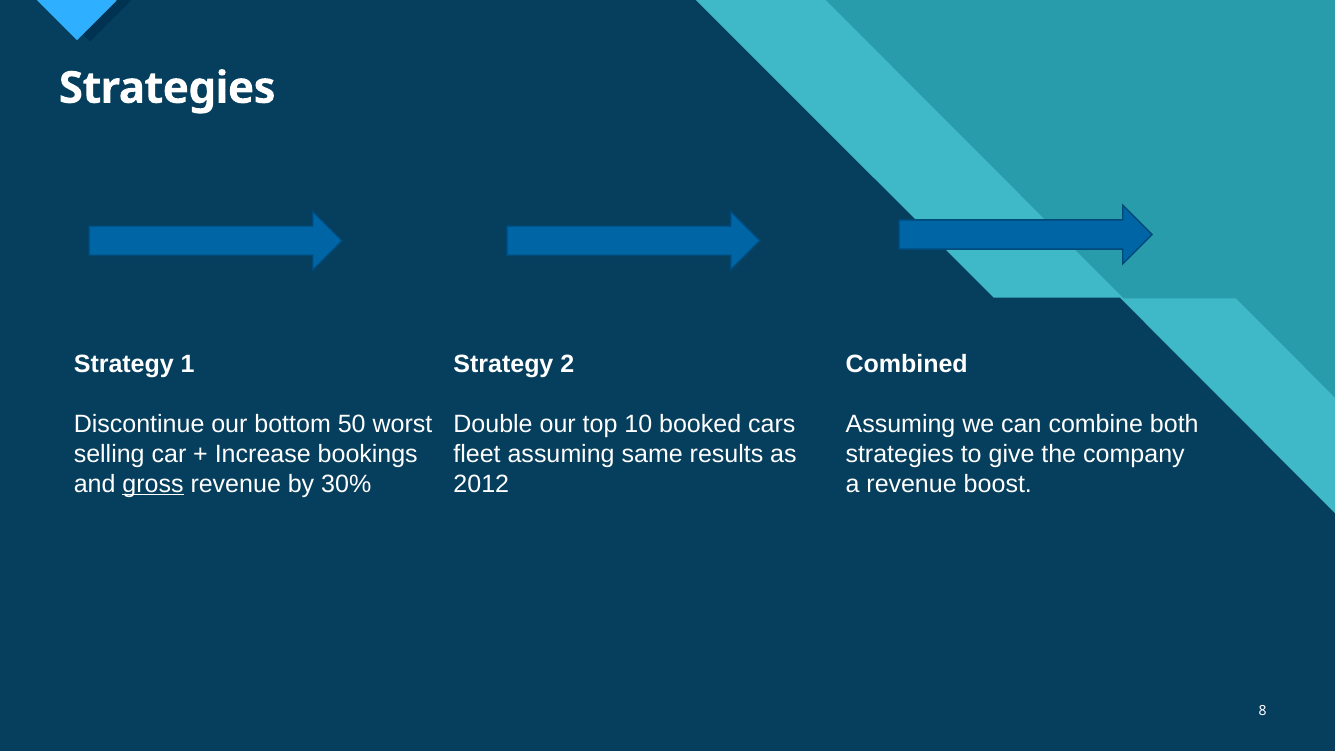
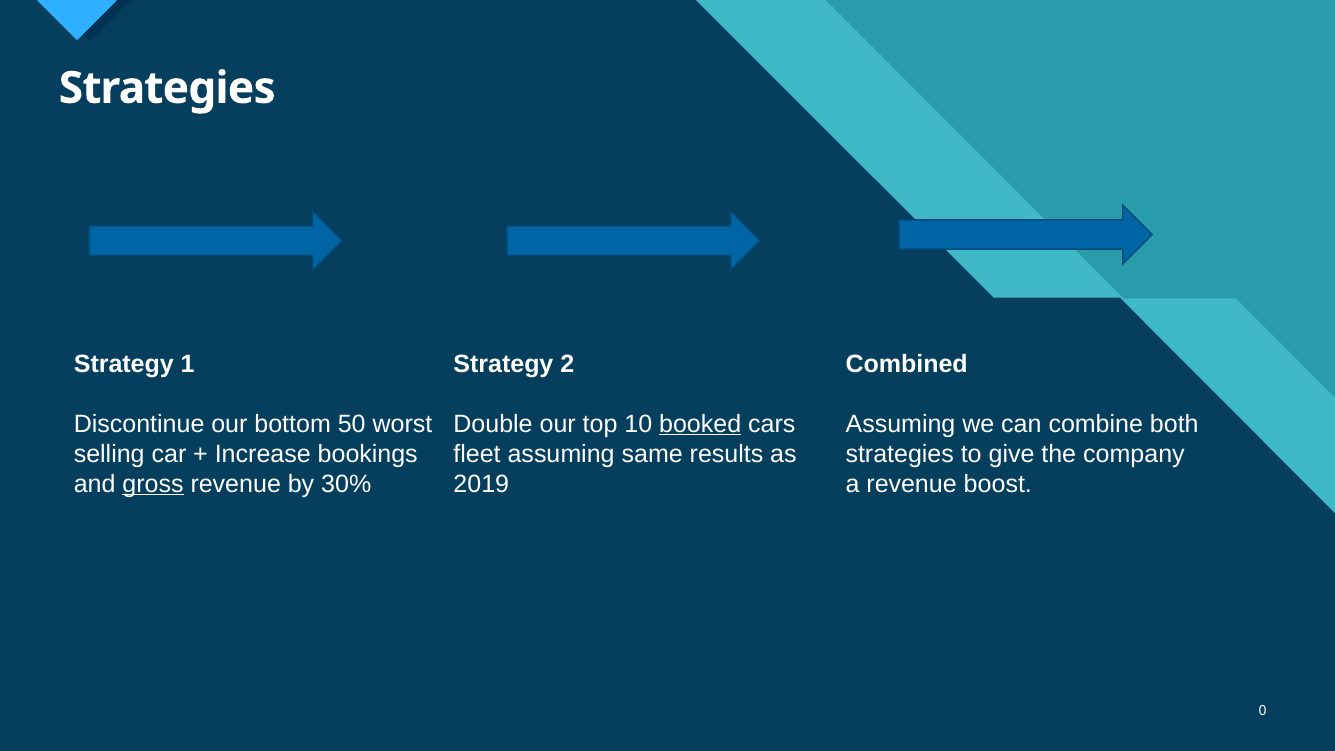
booked underline: none -> present (700, 424)
2012: 2012 -> 2019 (481, 484)
8: 8 -> 0 (1263, 711)
